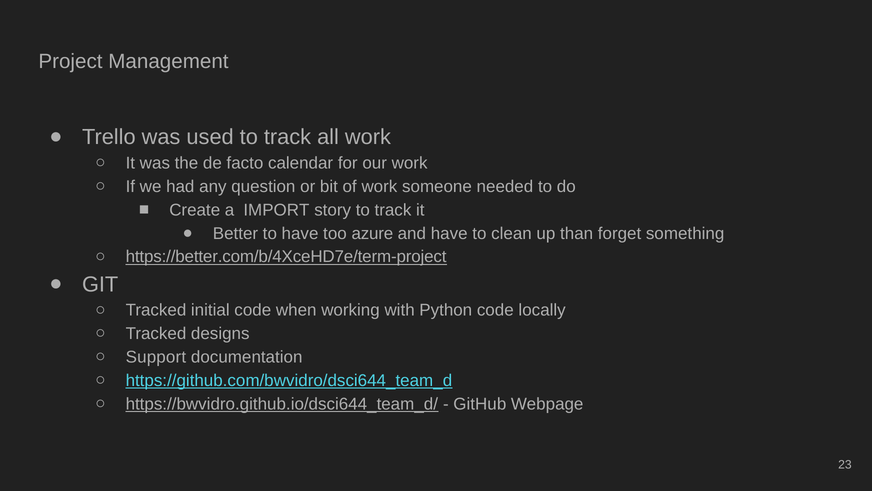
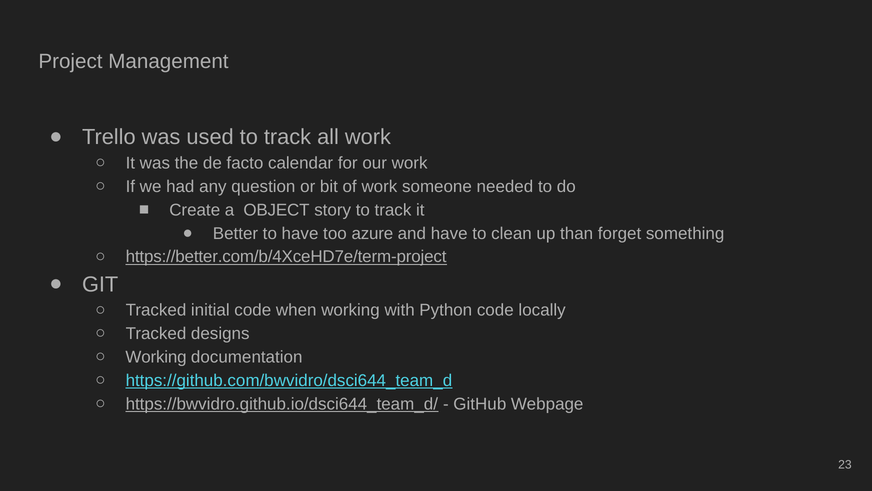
IMPORT: IMPORT -> OBJECT (276, 210)
Support: Support -> Working (156, 357)
